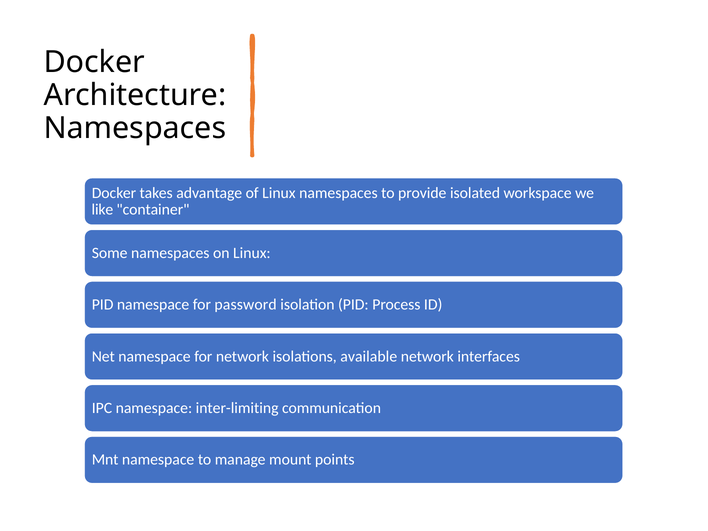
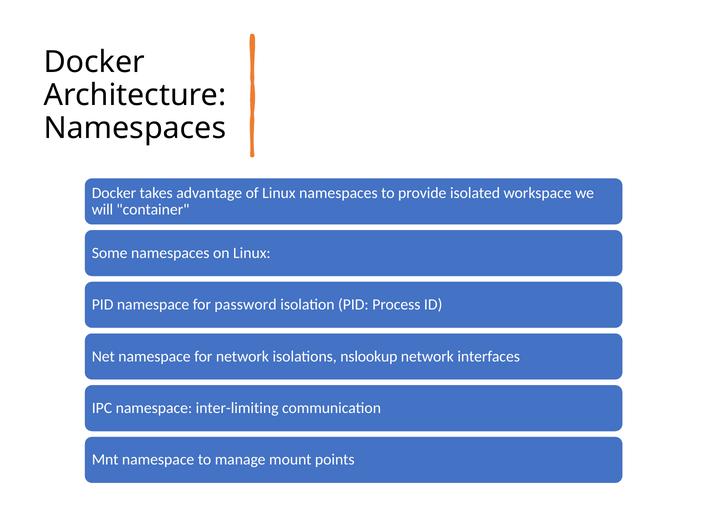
like: like -> will (102, 210)
available: available -> nslookup (369, 356)
